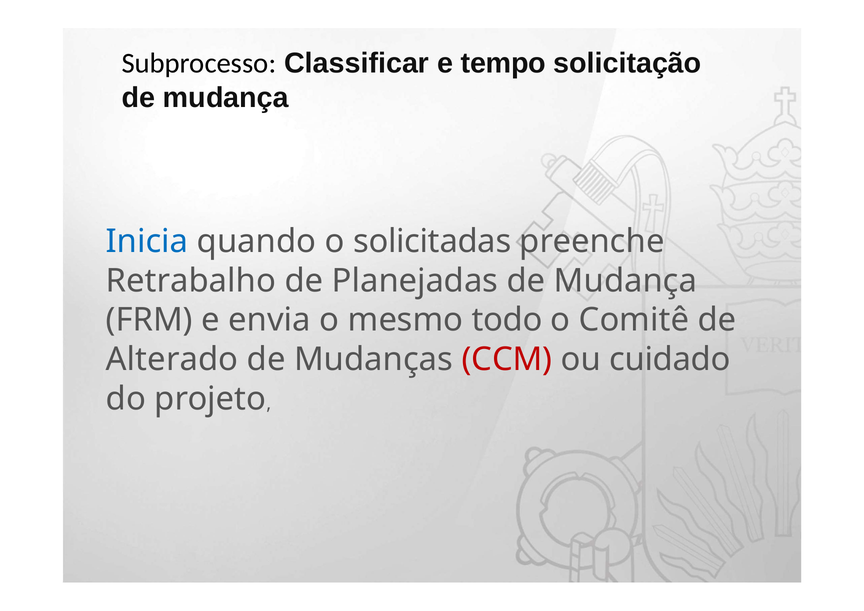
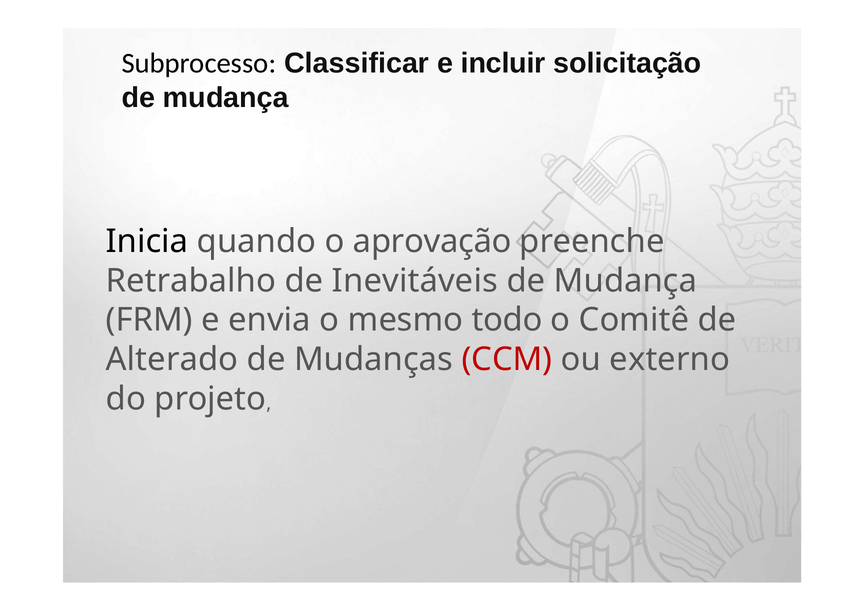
tempo: tempo -> incluir (503, 63)
Inicia colour: blue -> black (147, 241)
solicitadas: solicitadas -> aprovação (432, 241)
Planejadas: Planejadas -> Inevitáveis (415, 281)
cuidado: cuidado -> externo (670, 360)
